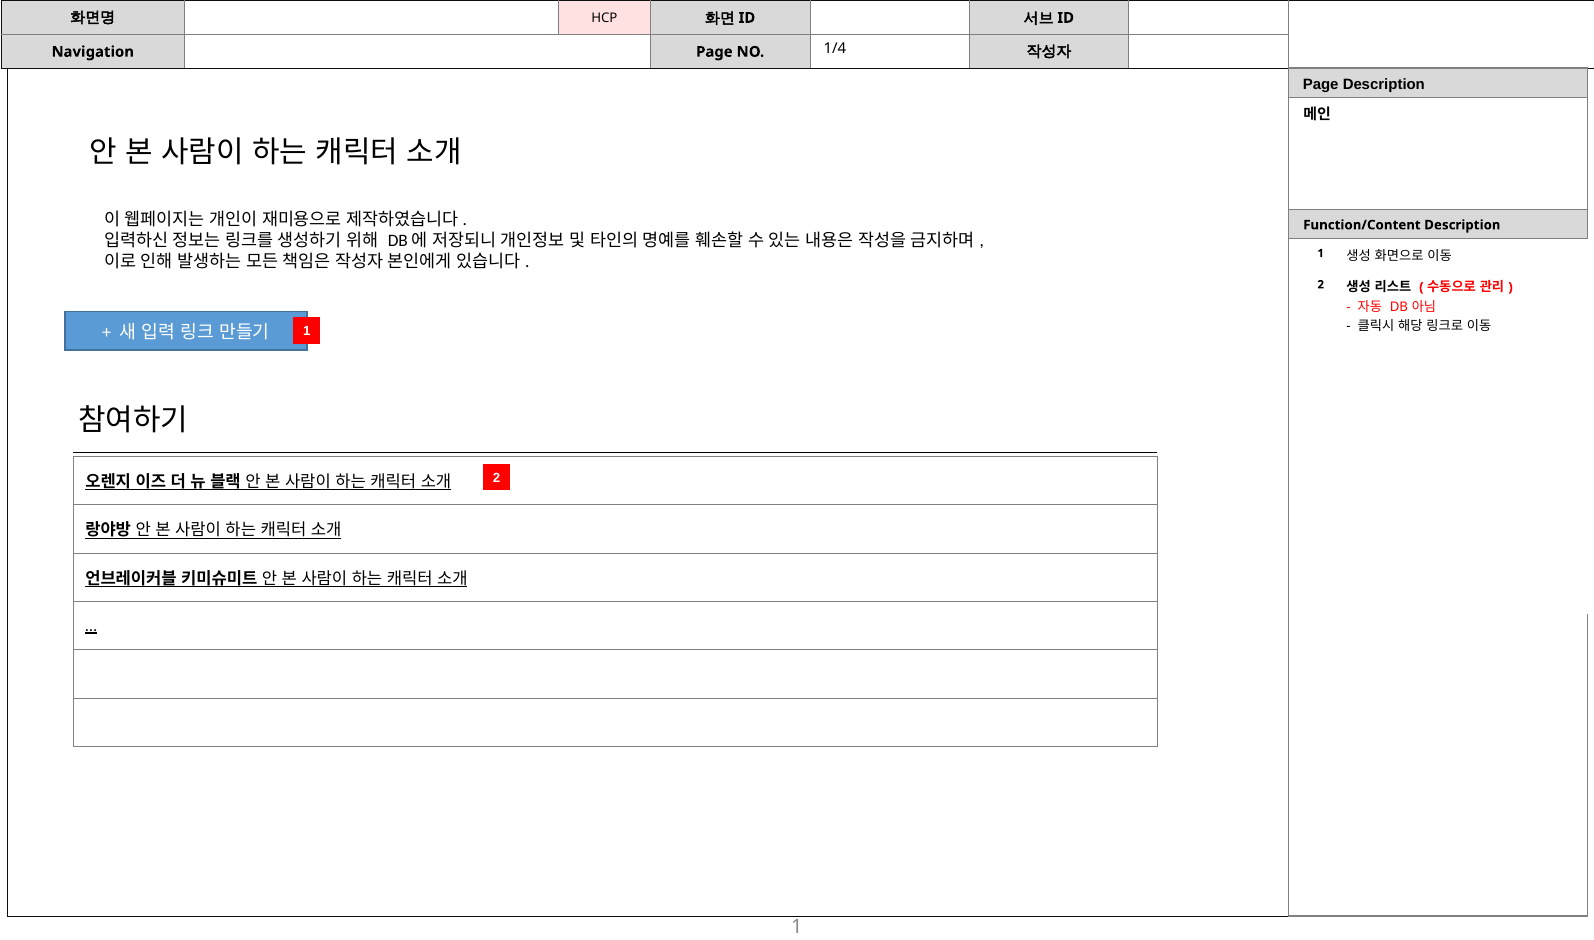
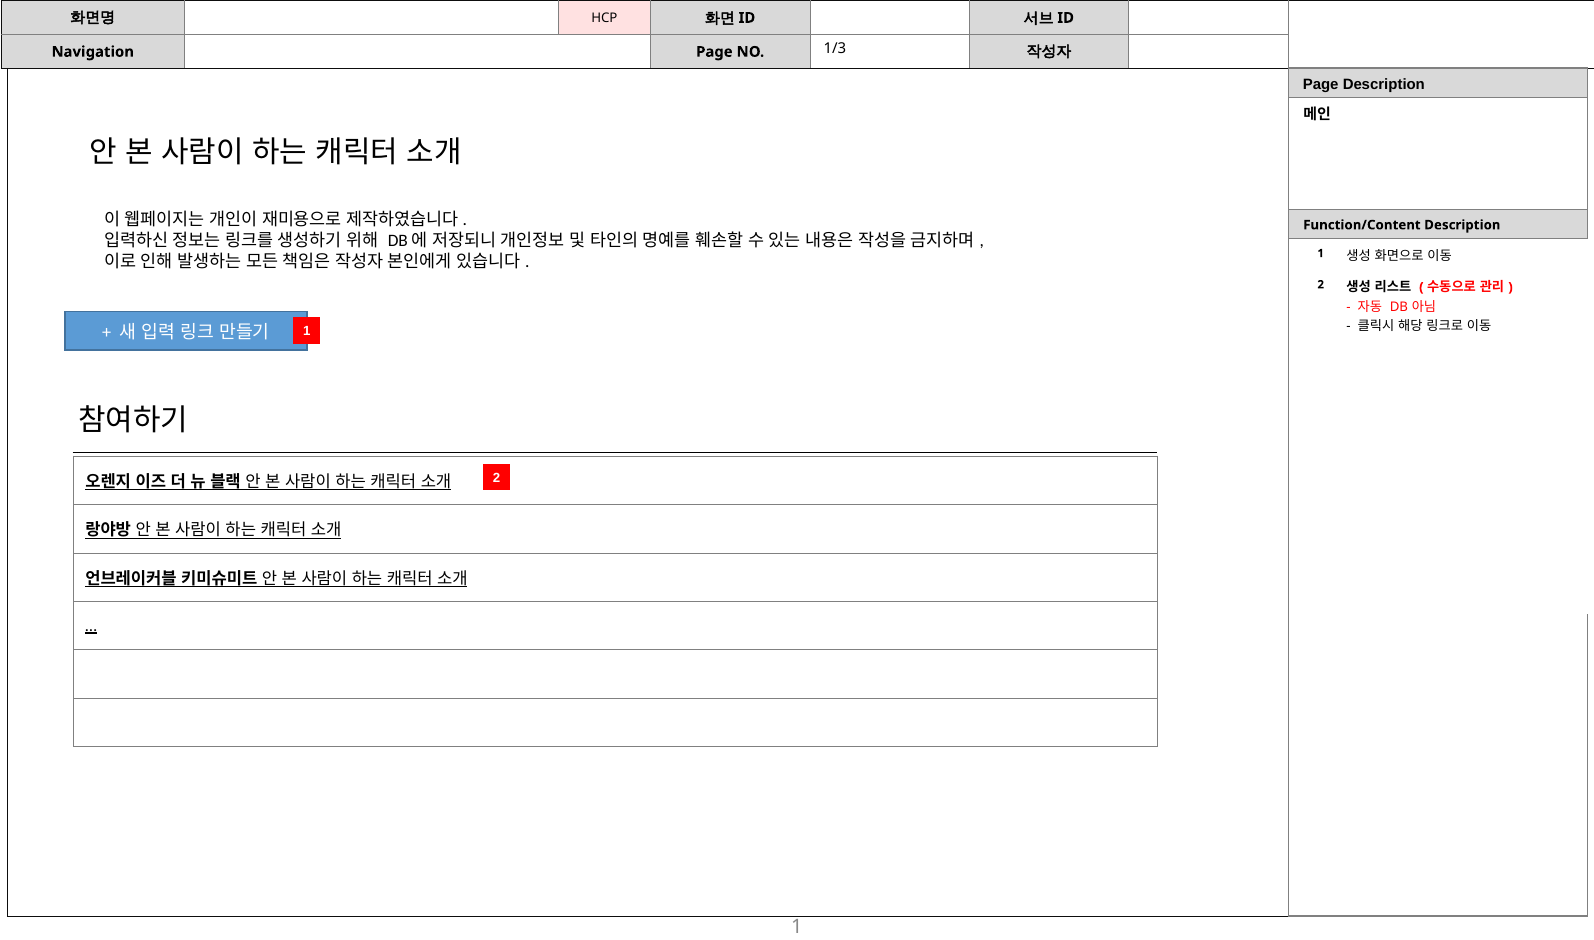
1/4: 1/4 -> 1/3 (835, 48)
